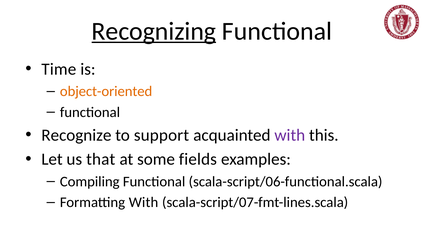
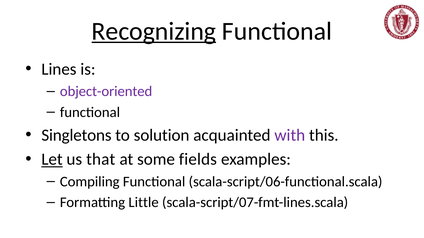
Time: Time -> Lines (59, 69)
object-oriented colour: orange -> purple (106, 91)
Recognize: Recognize -> Singletons (76, 135)
support: support -> solution (162, 135)
Let underline: none -> present (52, 160)
Formatting With: With -> Little (144, 203)
